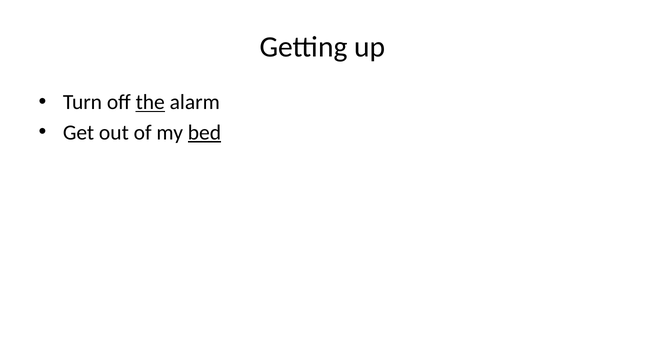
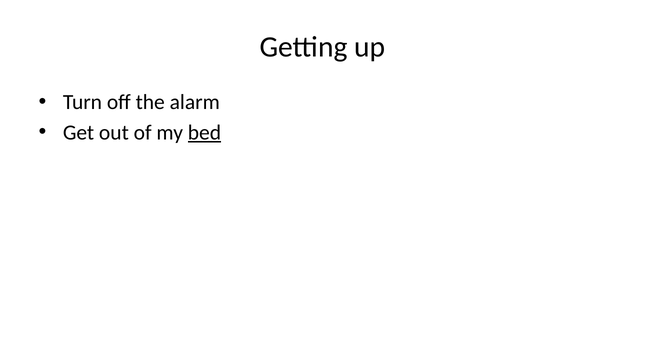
the underline: present -> none (150, 102)
